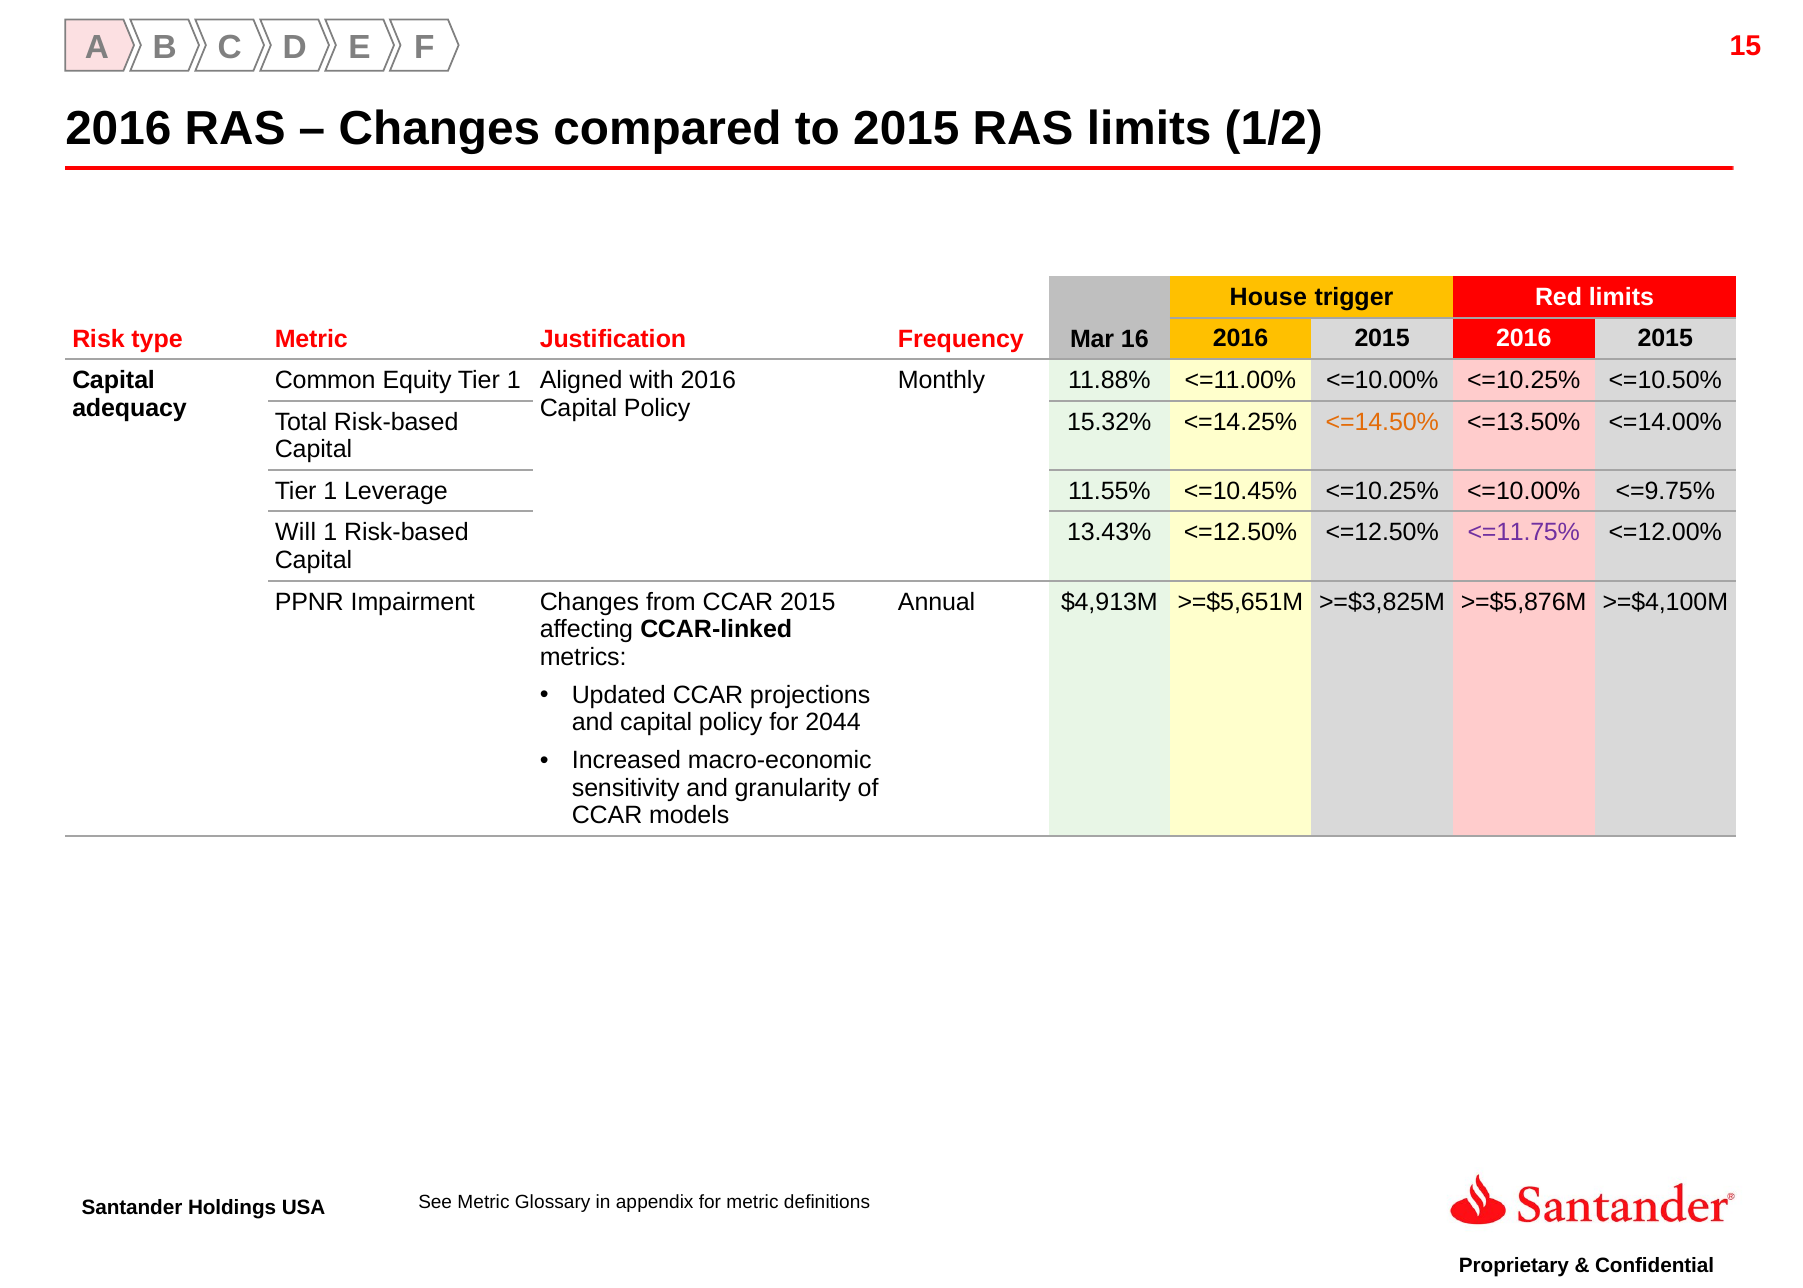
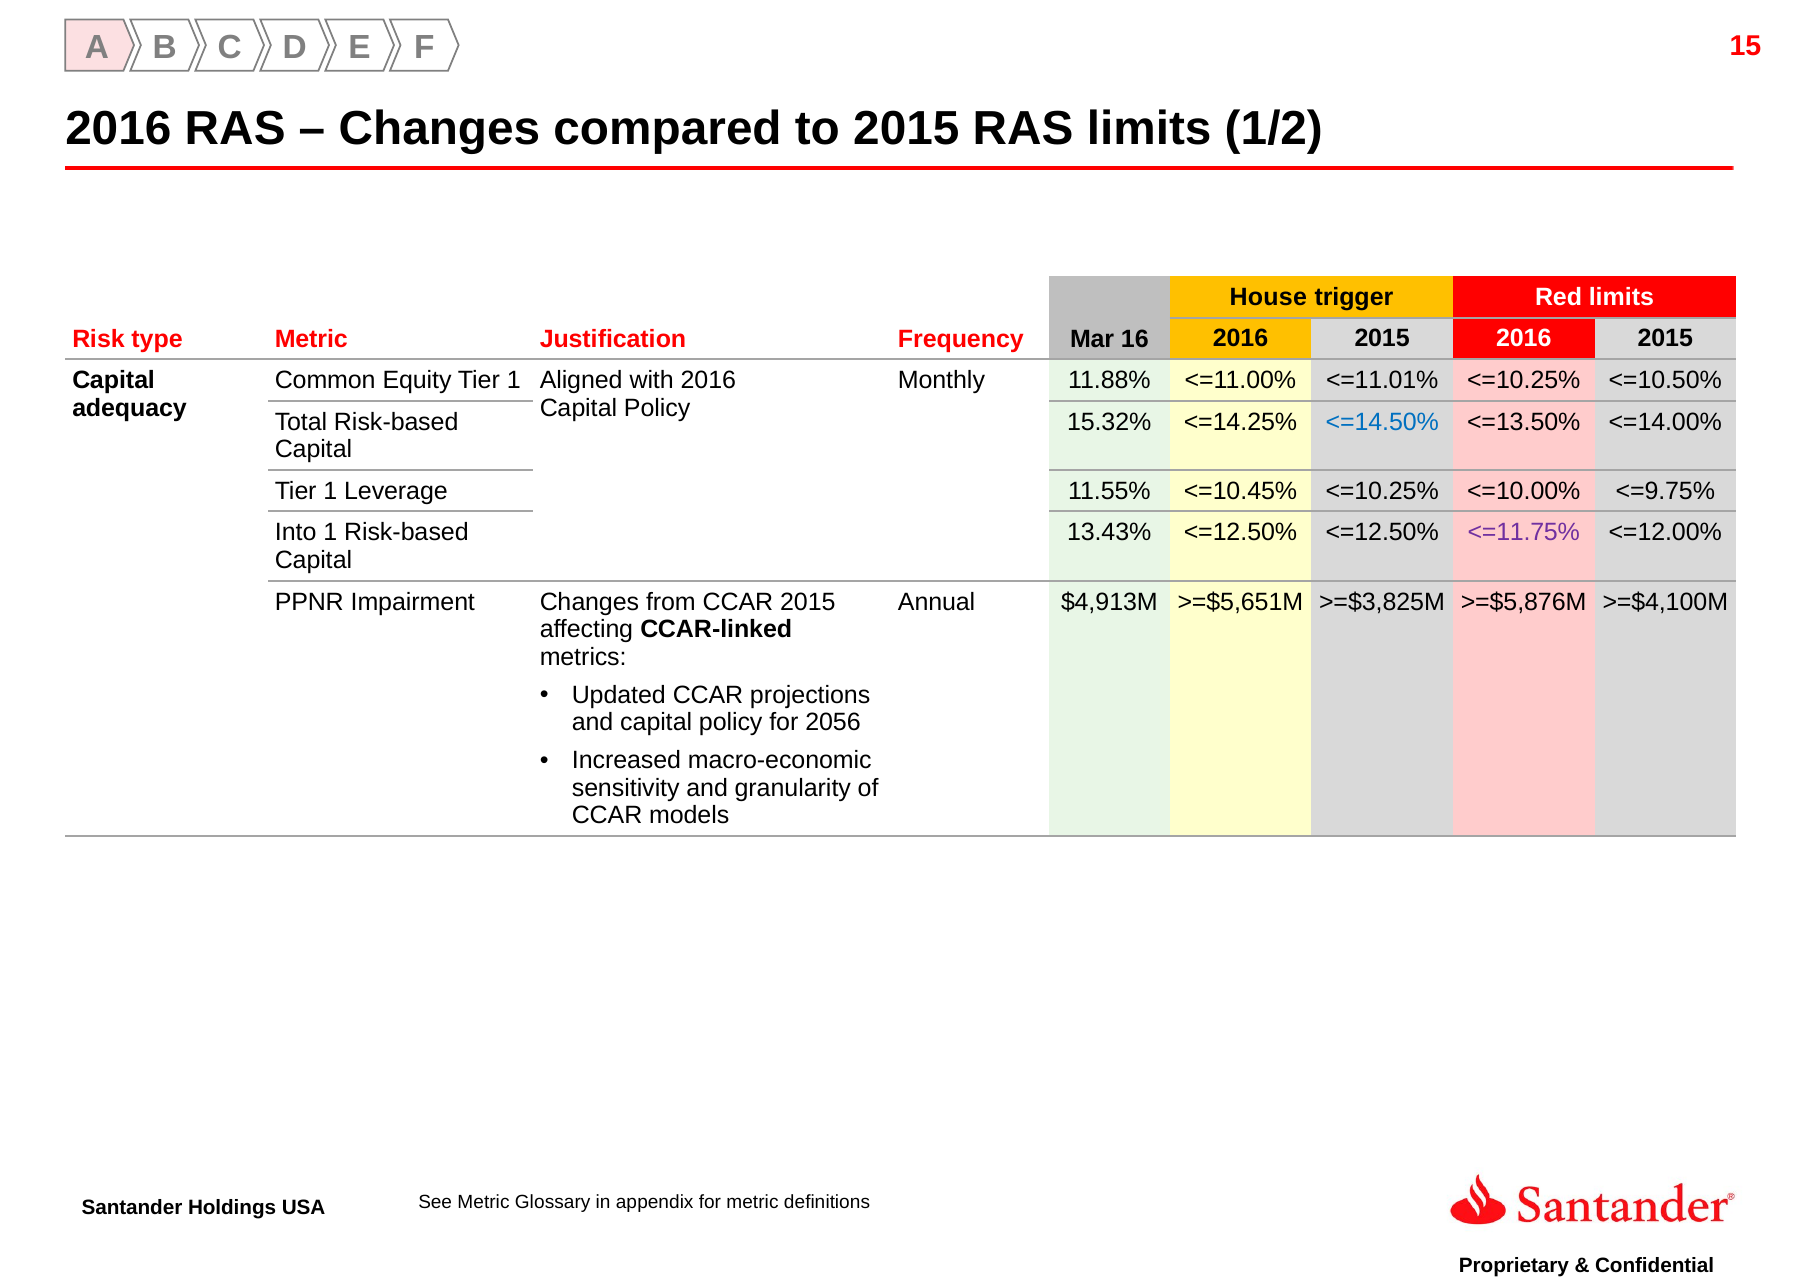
<=11.00% <=10.00%: <=10.00% -> <=11.01% (1382, 380)
<=14.50% colour: orange -> blue (1382, 422)
Will: Will -> Into (296, 532)
2044: 2044 -> 2056 (833, 722)
